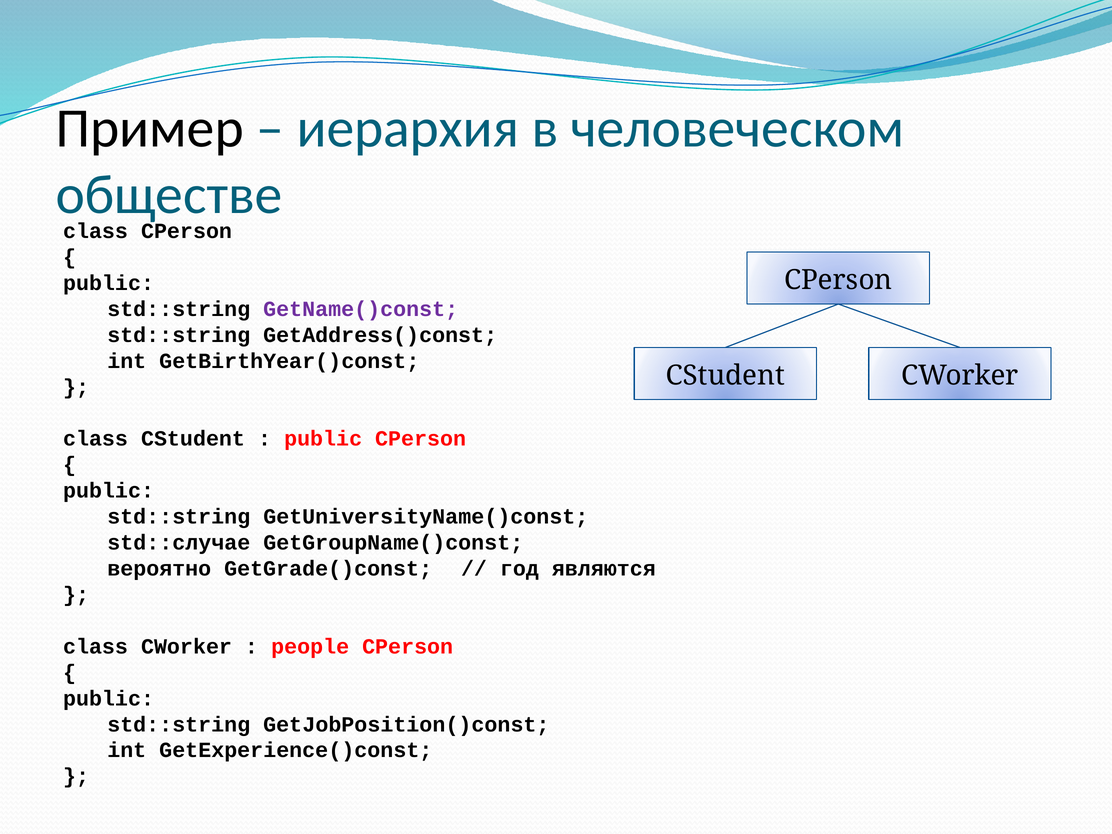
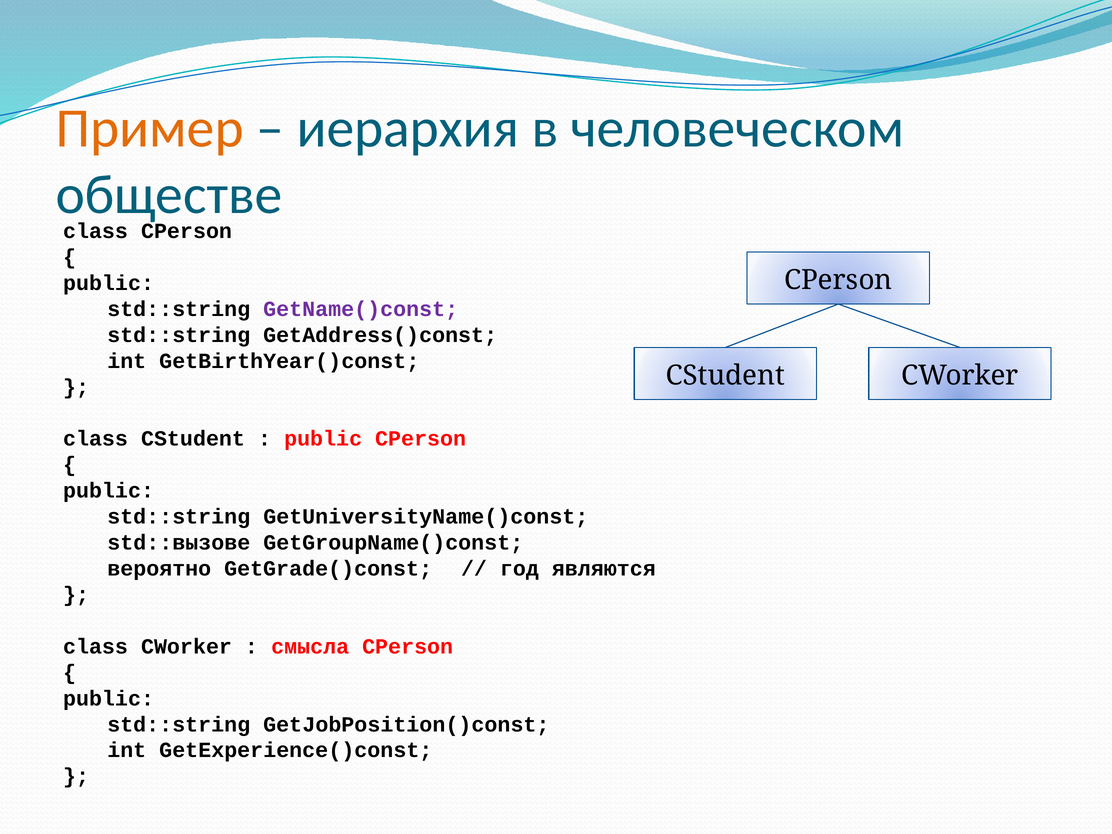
Пример colour: black -> orange (150, 128)
std::случае: std::случае -> std::вызове (179, 543)
people: people -> смысла (310, 646)
